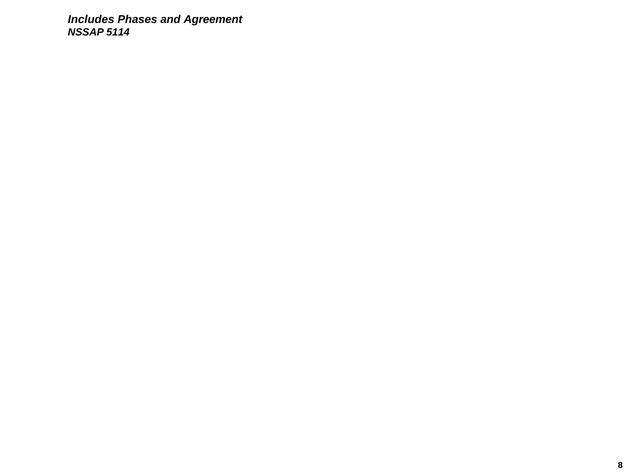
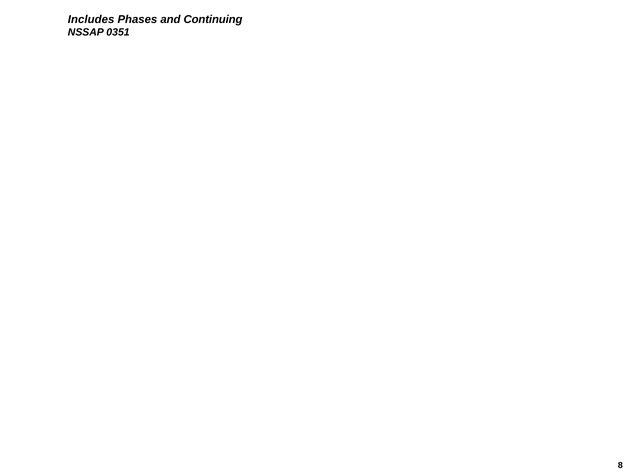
Agreement: Agreement -> Continuing (213, 19)
5114: 5114 -> 0351 (118, 32)
